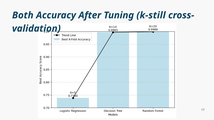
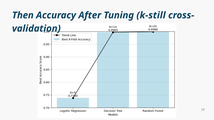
Both: Both -> Then (23, 15)
